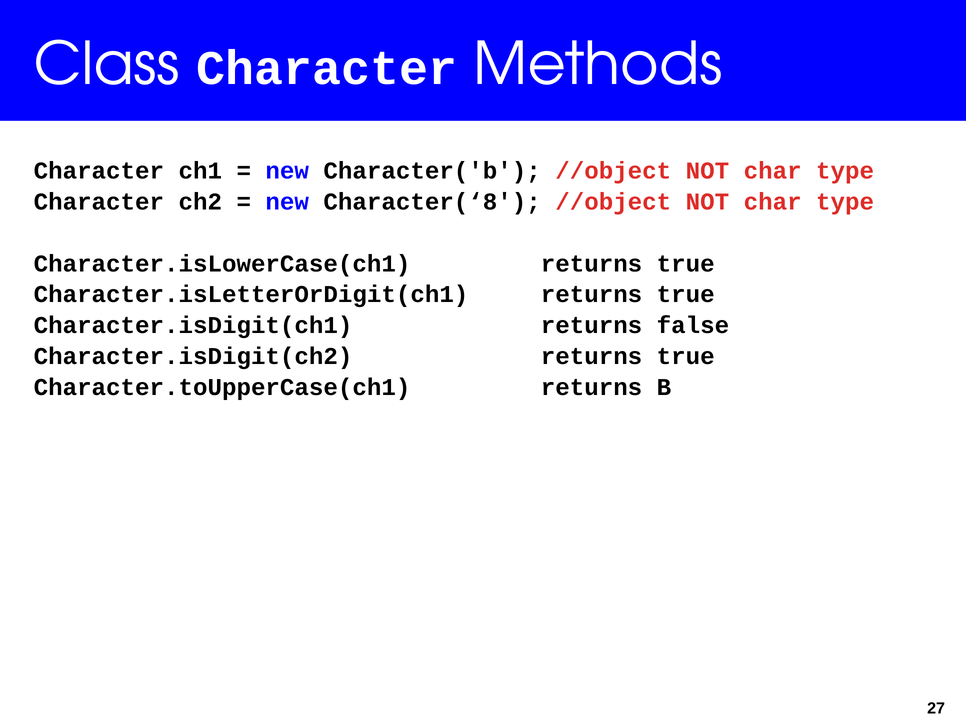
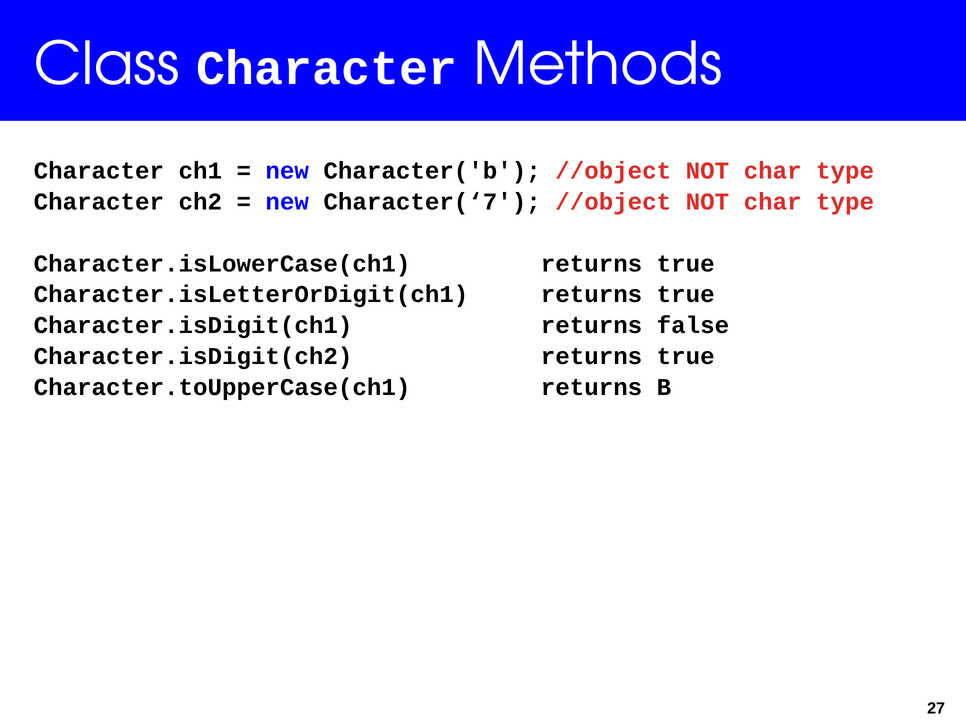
Character(‘8: Character(‘8 -> Character(‘7 (432, 202)
